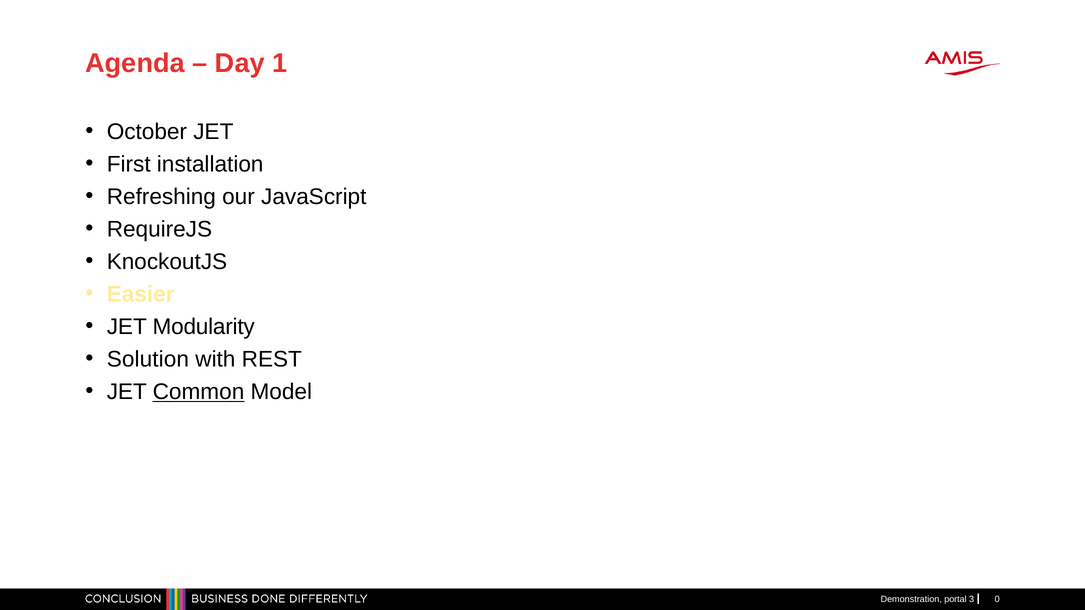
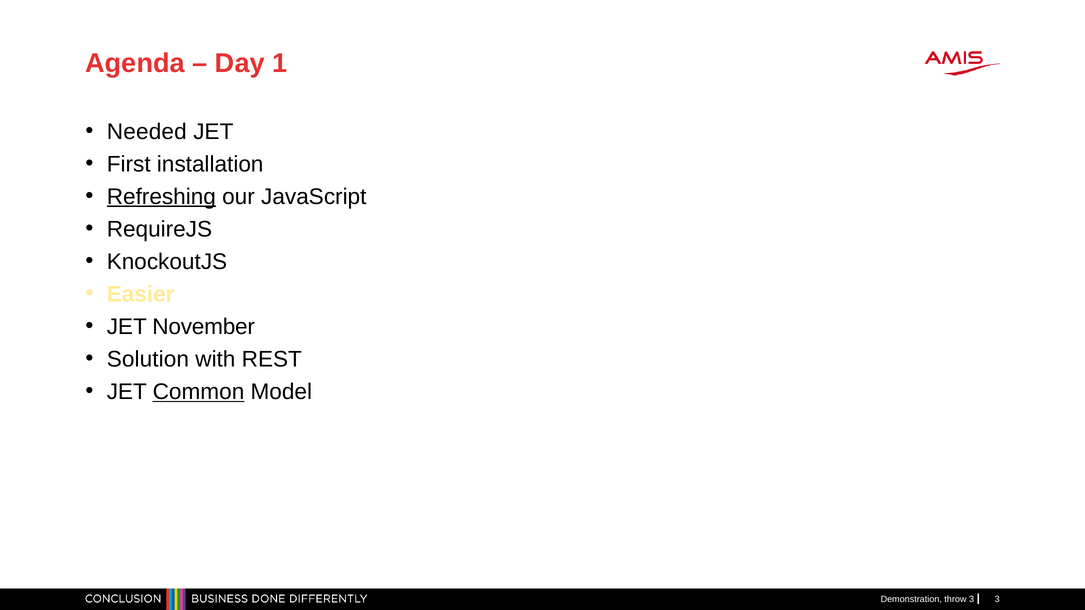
October: October -> Needed (147, 132)
Refreshing underline: none -> present (161, 197)
Modularity: Modularity -> November (204, 327)
portal: portal -> throw (955, 600)
3 0: 0 -> 3 (997, 600)
